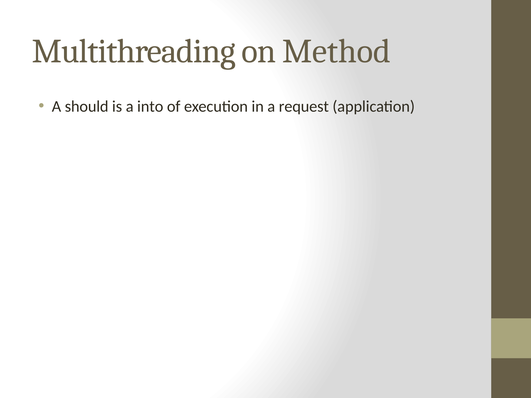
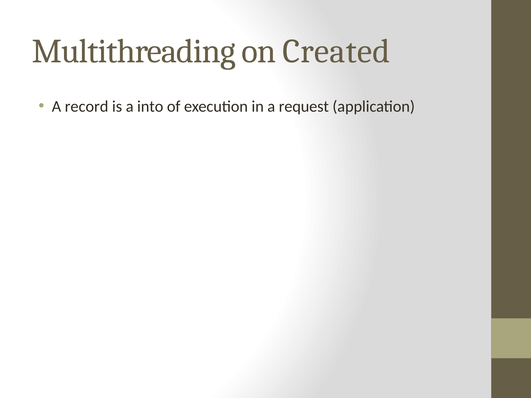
Method: Method -> Created (336, 51)
should: should -> record (87, 106)
